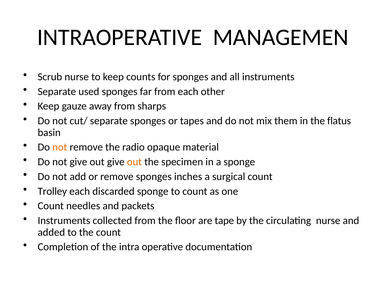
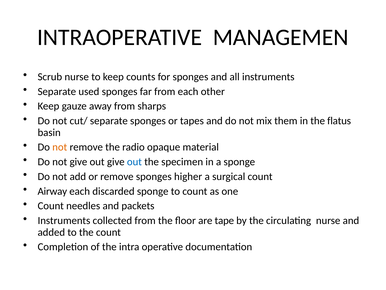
out colour: orange -> blue (134, 162)
inches: inches -> higher (188, 176)
Trolley: Trolley -> Airway (52, 191)
